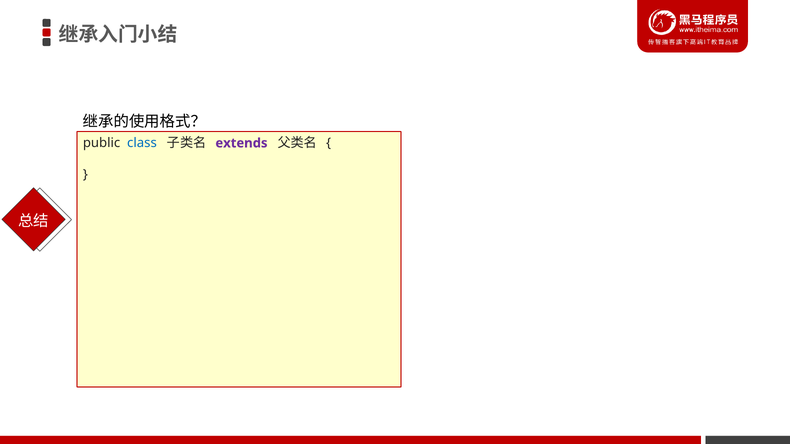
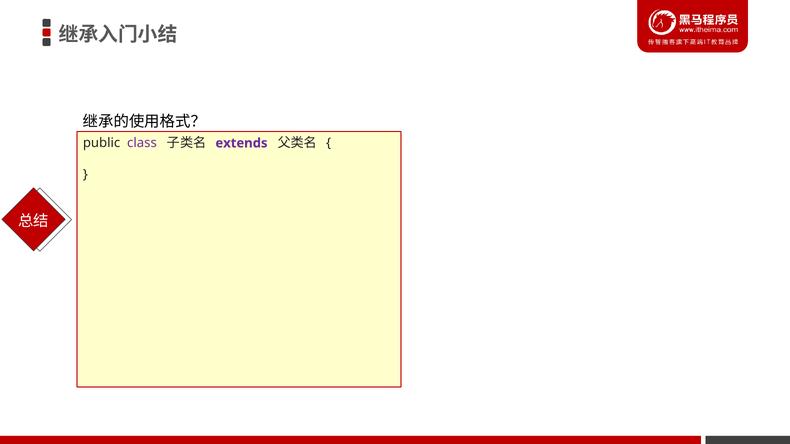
class colour: blue -> purple (142, 143)
